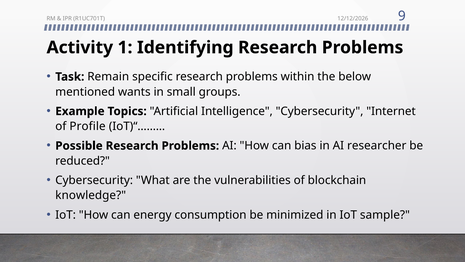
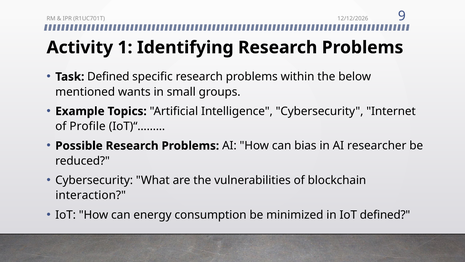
Task Remain: Remain -> Defined (108, 77)
knowledge: knowledge -> interaction (91, 195)
IoT sample: sample -> defined (385, 215)
